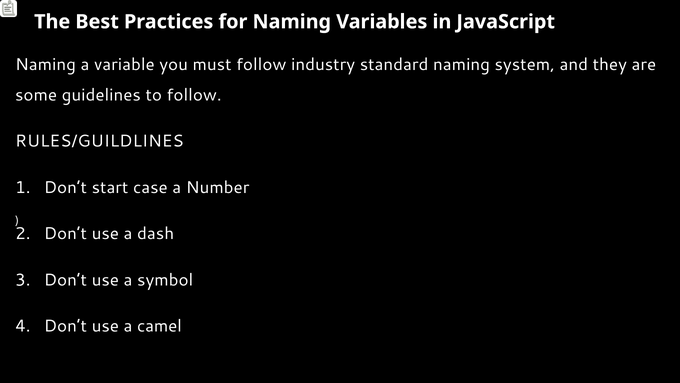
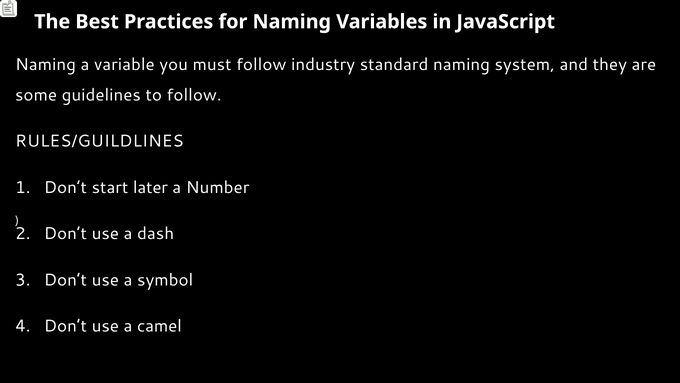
case: case -> later (150, 187)
